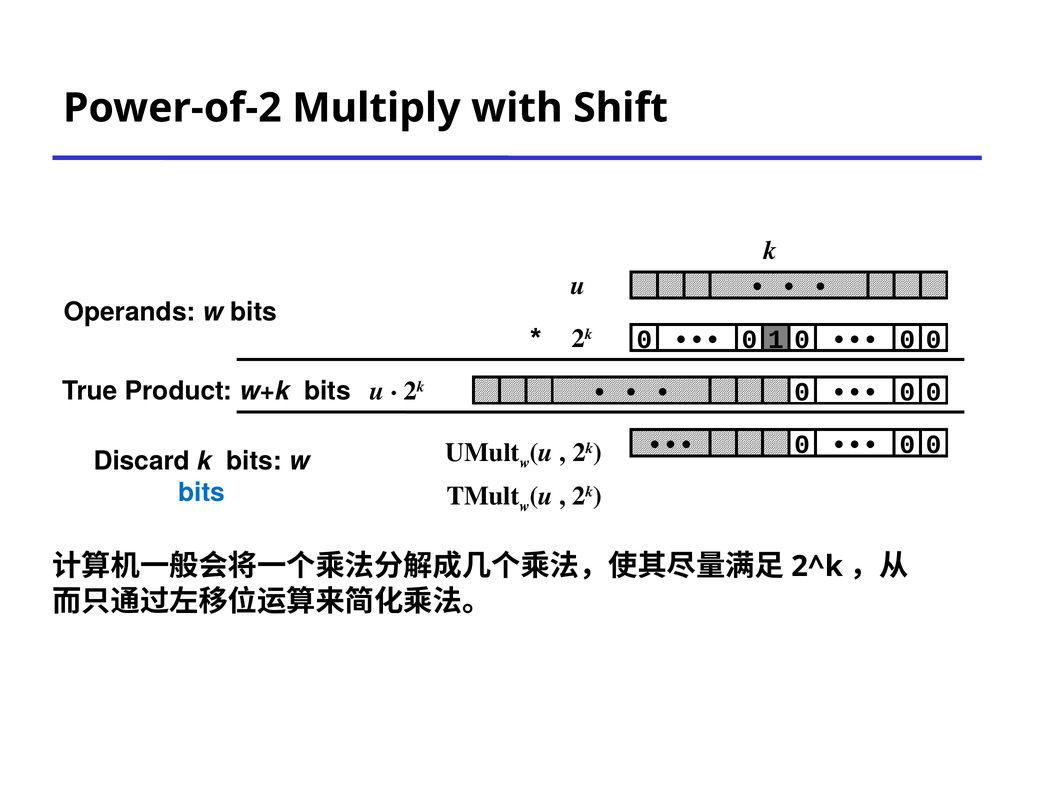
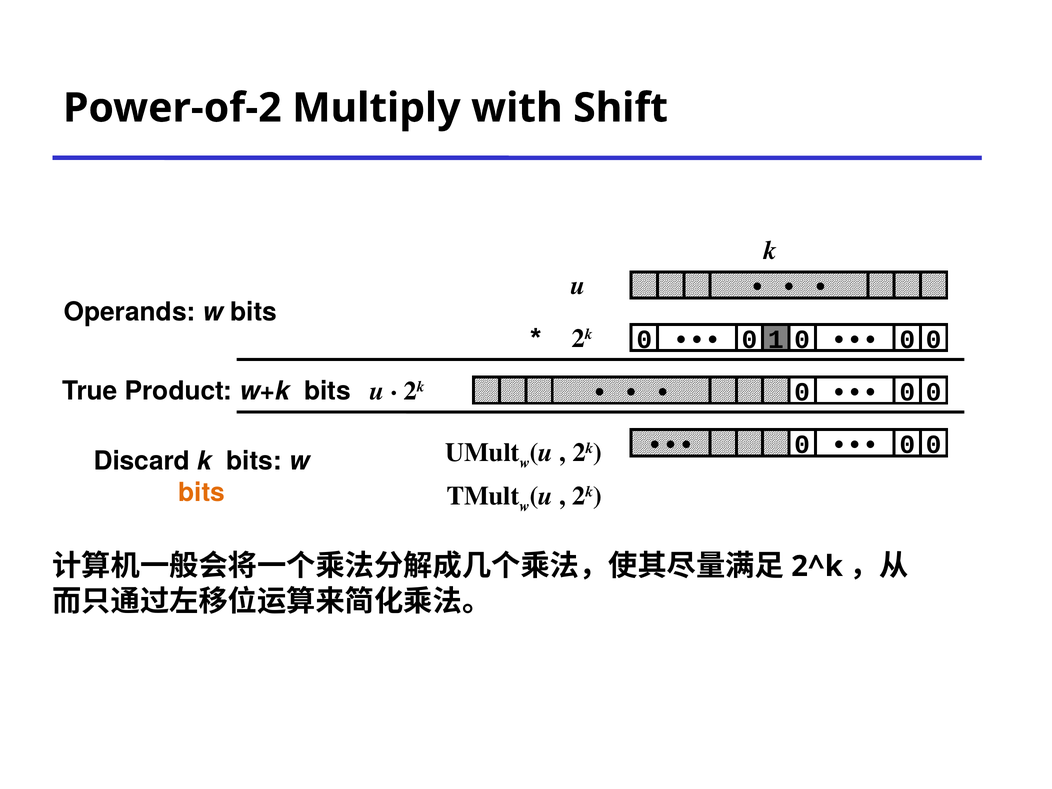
bits colour: blue -> orange (202, 493)
